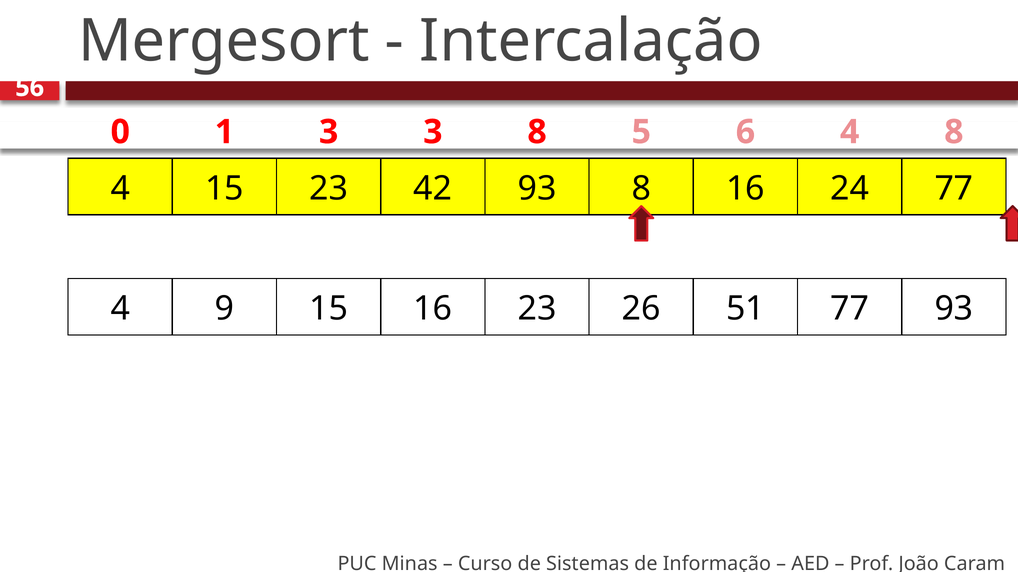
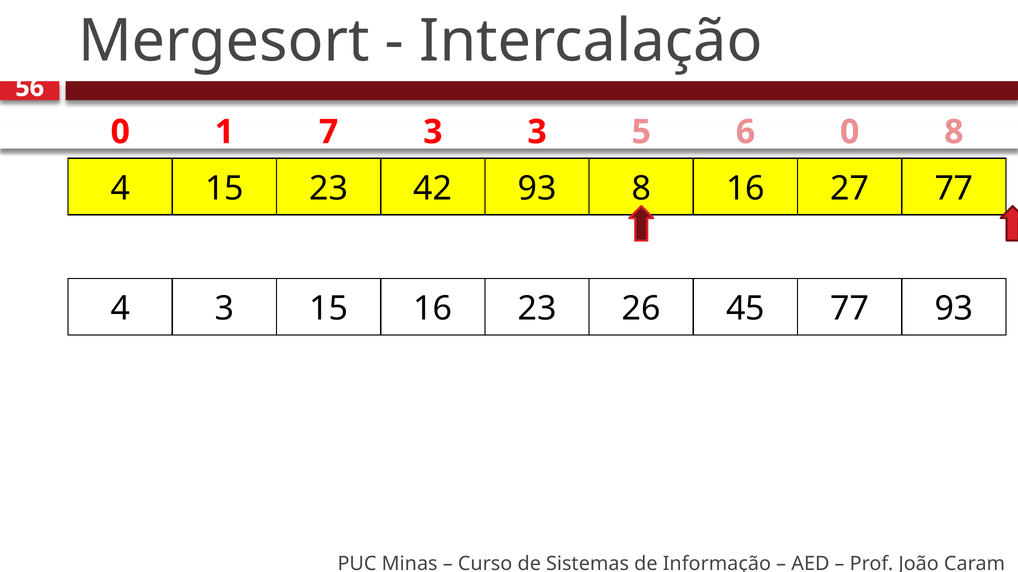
1 3: 3 -> 7 (329, 132)
3 8: 8 -> 3 (537, 132)
6 4: 4 -> 0 (850, 132)
24: 24 -> 27 (850, 189)
4 9: 9 -> 3 (224, 309)
51: 51 -> 45 (746, 309)
